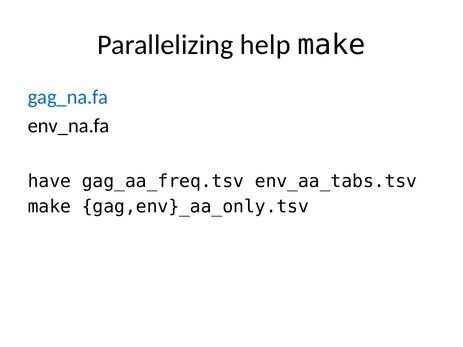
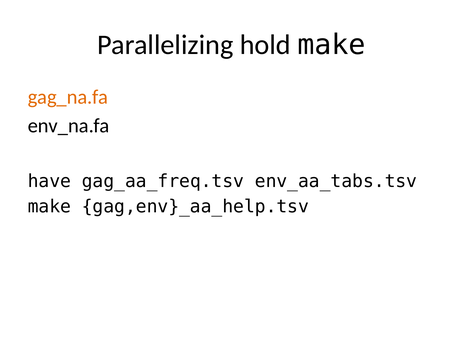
help: help -> hold (265, 45)
gag_na.fa colour: blue -> orange (68, 97)
gag,env}_aa_only.tsv: gag,env}_aa_only.tsv -> gag,env}_aa_help.tsv (195, 207)
